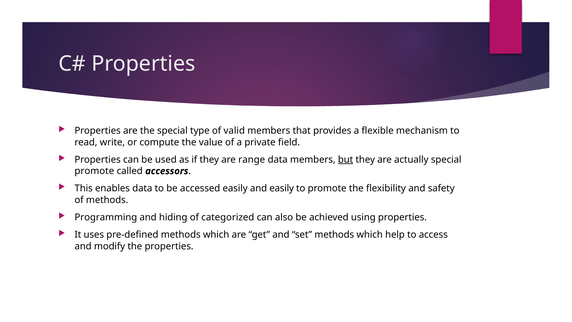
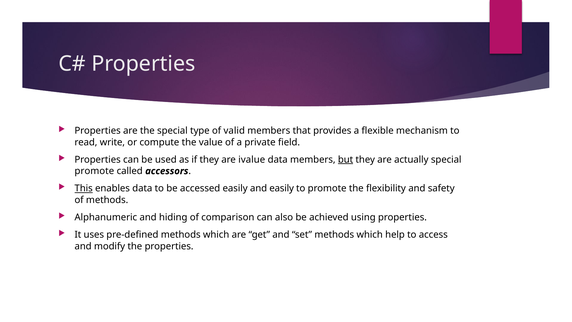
range: range -> ivalue (252, 160)
This underline: none -> present (84, 188)
Programming: Programming -> Alphanumeric (106, 217)
categorized: categorized -> comparison (228, 217)
